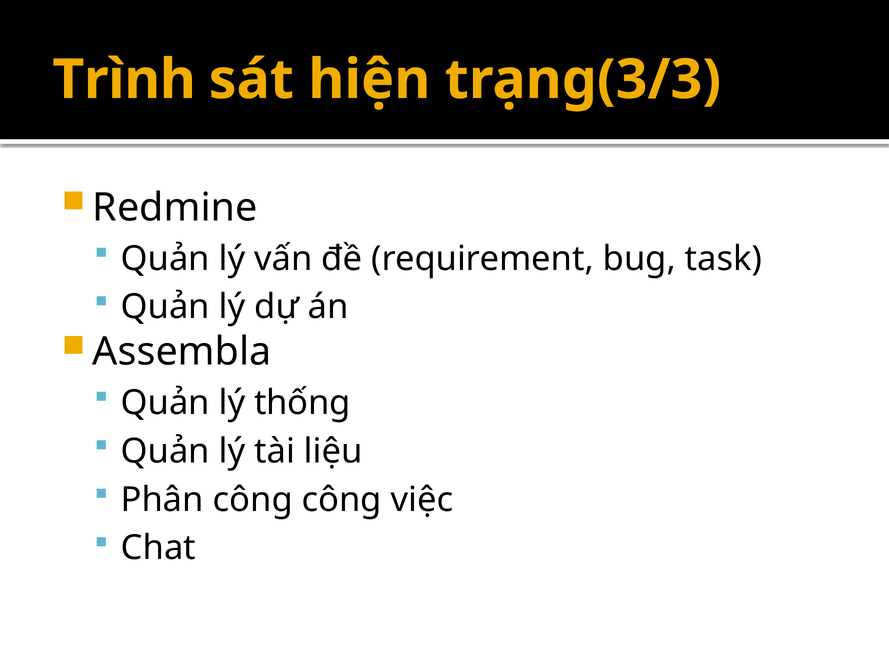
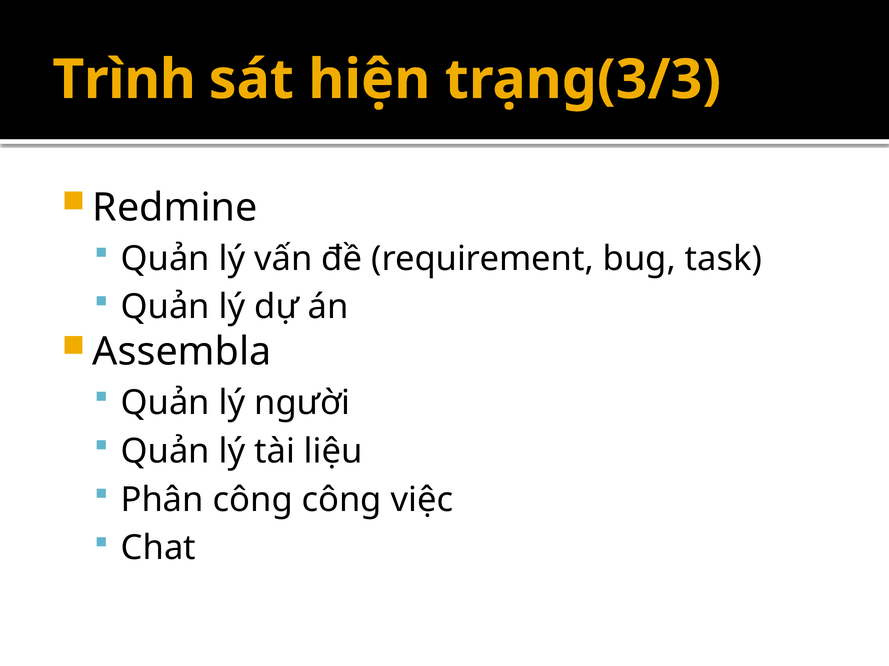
thống: thống -> người (302, 403)
